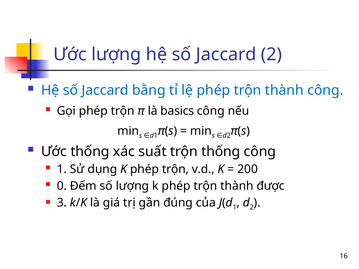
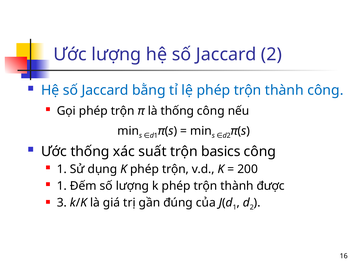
là basics: basics -> thống (177, 111)
trộn thống: thống -> basics (221, 152)
0: 0 -> 1 (62, 186)
